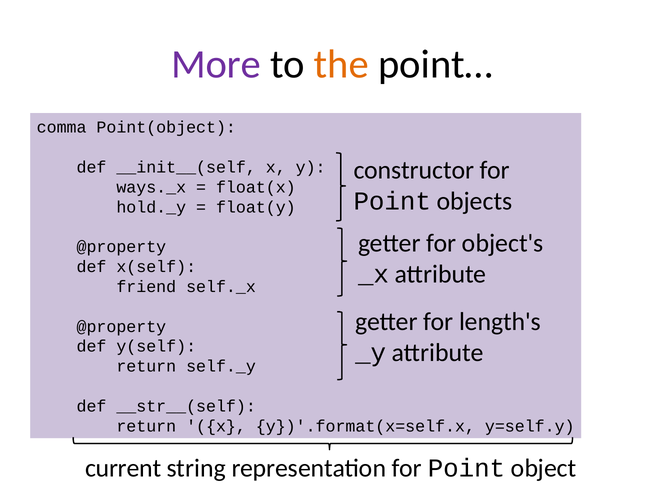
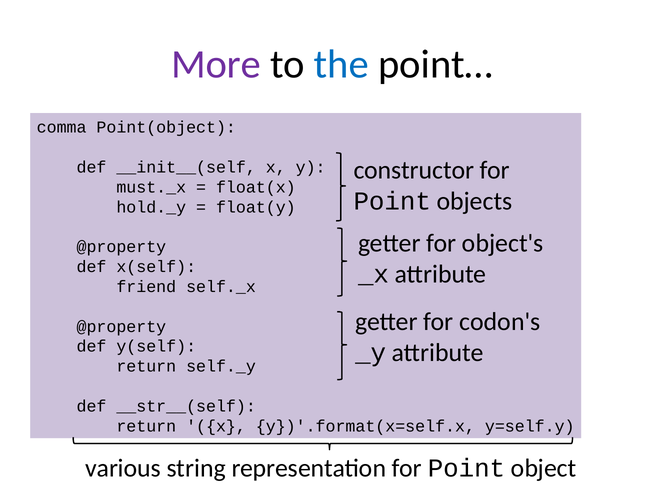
the colour: orange -> blue (341, 64)
ways._x: ways._x -> must._x (151, 187)
length's: length's -> codon's (500, 322)
current: current -> various (123, 468)
